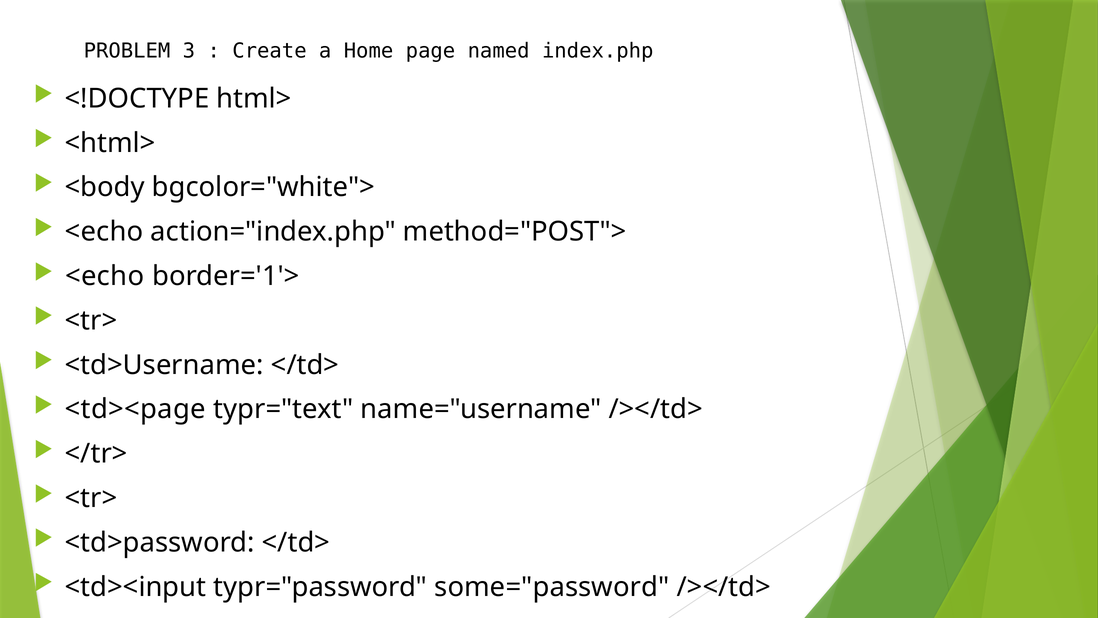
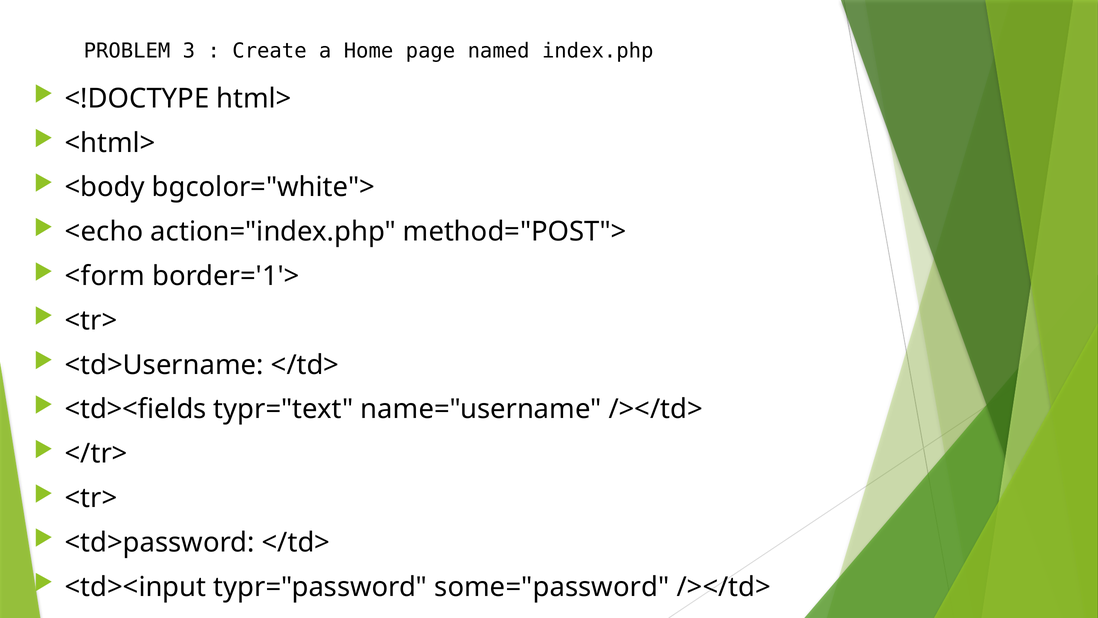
<echo: <echo -> <form (105, 276)
<td><page: <td><page -> <td><fields (136, 409)
